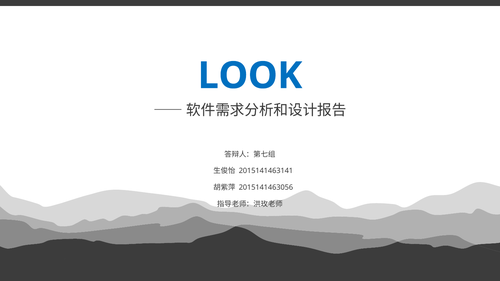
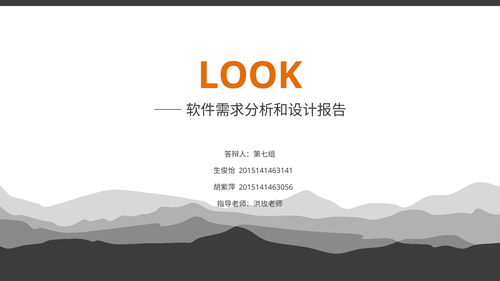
LOOK colour: blue -> orange (250, 76)
